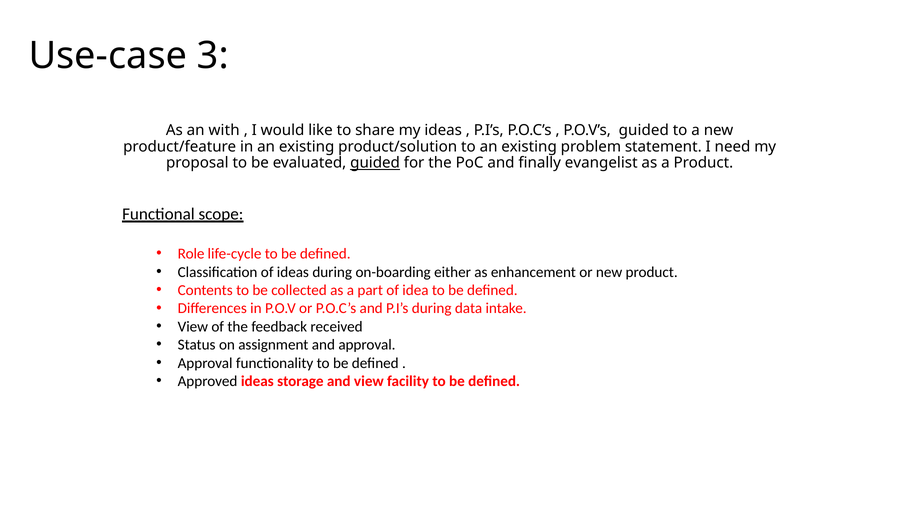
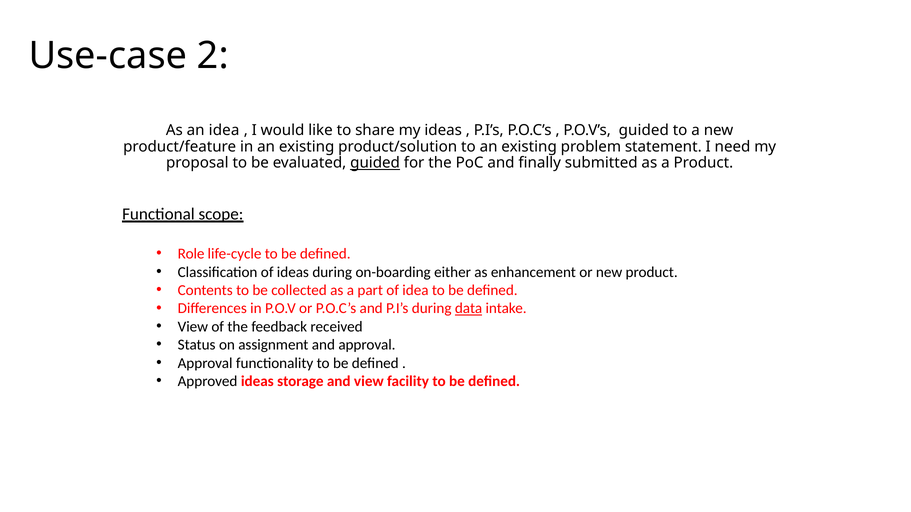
3: 3 -> 2 (213, 56)
an with: with -> idea (224, 130)
evangelist: evangelist -> submitted (601, 163)
data underline: none -> present (469, 309)
